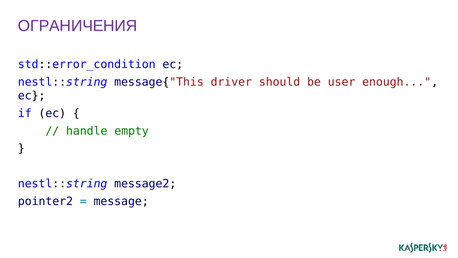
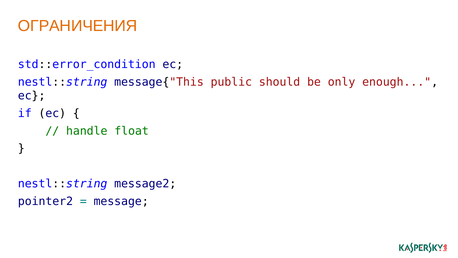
ОГРАНИЧЕНИЯ colour: purple -> orange (78, 26)
driver: driver -> public (231, 82)
user: user -> only (342, 82)
empty: empty -> float (132, 131)
